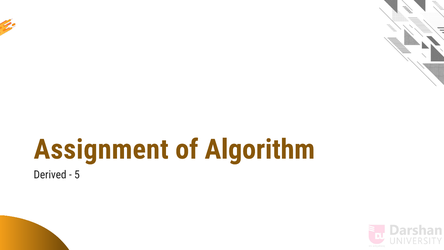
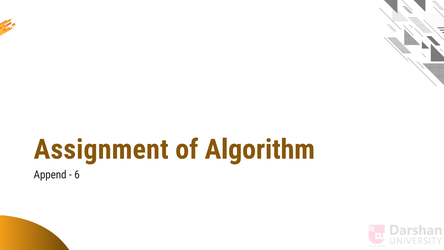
Derived: Derived -> Append (50, 175)
5: 5 -> 6 (77, 175)
